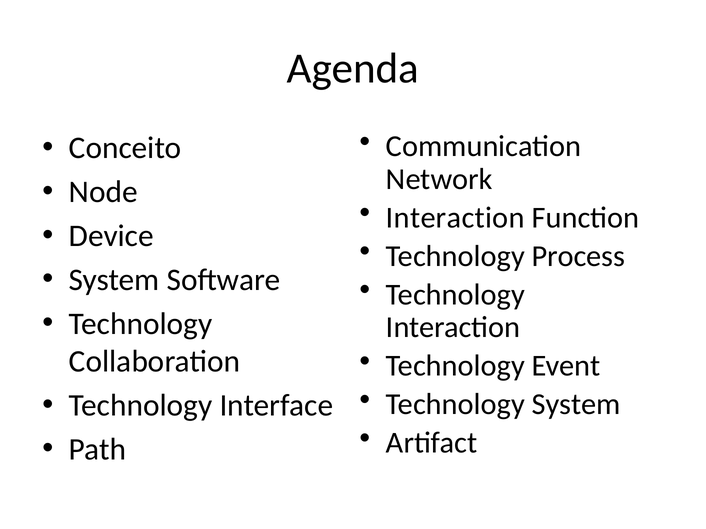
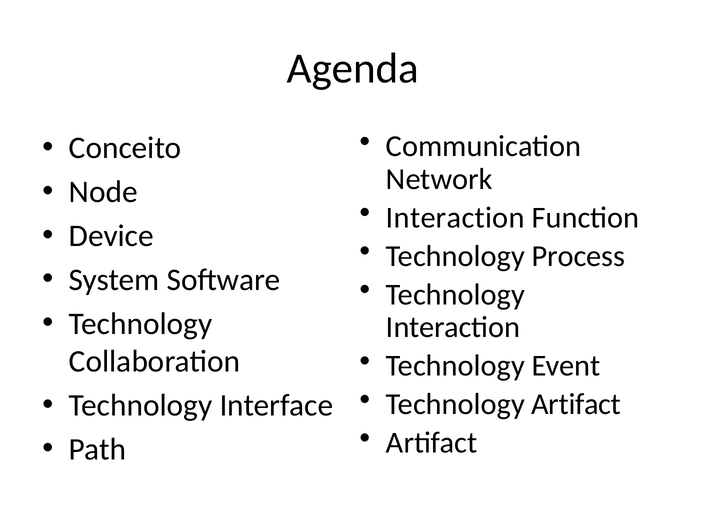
Technology System: System -> Artifact (576, 405)
